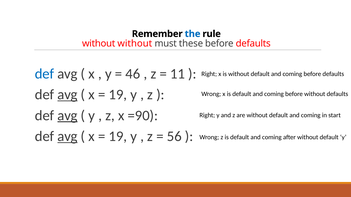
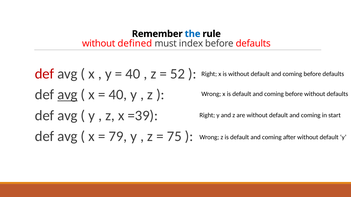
without without: without -> defined (135, 44)
these: these -> index (191, 44)
def colour: blue -> red (45, 74)
46: 46 -> 40 (133, 74)
11: 11 -> 52 (178, 74)
19: 19 -> 40 (118, 95)
avg underline: present -> none (68, 116)
=90: =90 -> =39 (143, 116)
avg underline: present -> none (68, 137)
19: 19 -> 79 (118, 137)
56: 56 -> 75 (174, 137)
